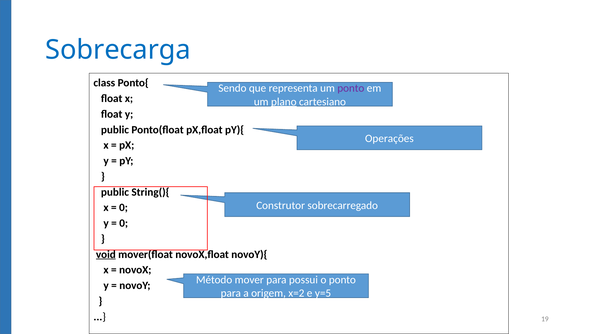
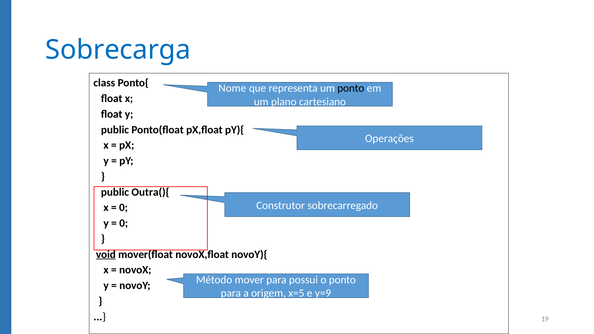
Sendo: Sendo -> Nome (232, 88)
ponto colour: purple -> black (351, 88)
plano underline: present -> none (284, 102)
String(){: String(){ -> Outra(){ (150, 192)
x=2: x=2 -> x=5 (296, 293)
y=5: y=5 -> y=9 (323, 293)
